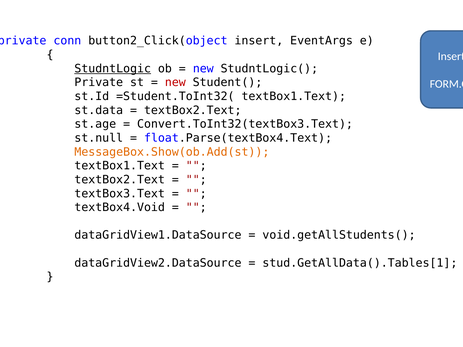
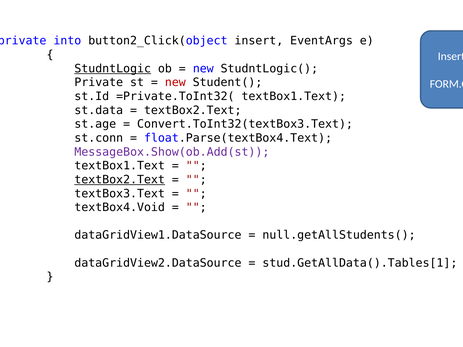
conn: conn -> into (67, 41)
=Student.ToInt32(: =Student.ToInt32( -> =Private.ToInt32( (175, 96)
st.null: st.null -> st.conn (99, 138)
MessageBox.Show(ob.Add(st colour: orange -> purple (172, 152)
textBox2.Text underline: none -> present (120, 180)
void.getAllStudents(: void.getAllStudents( -> null.getAllStudents( (339, 235)
